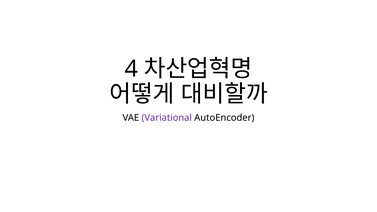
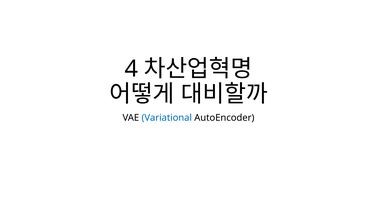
Variational colour: purple -> blue (167, 118)
